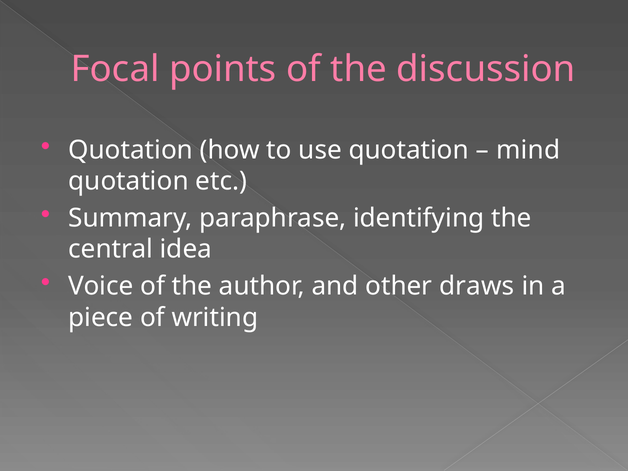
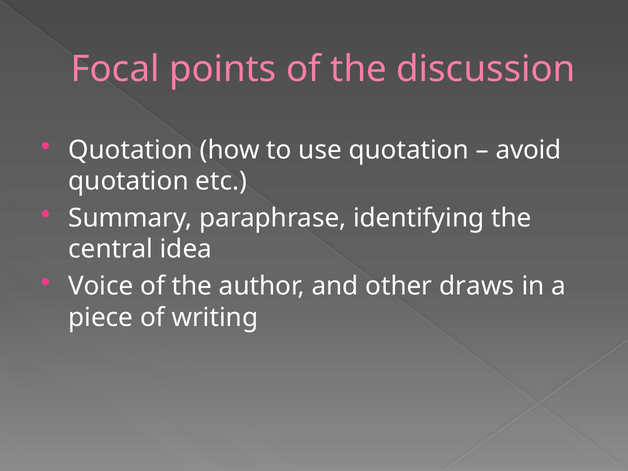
mind: mind -> avoid (528, 150)
